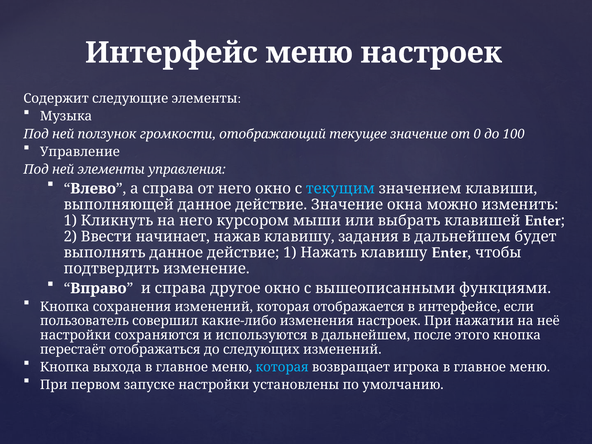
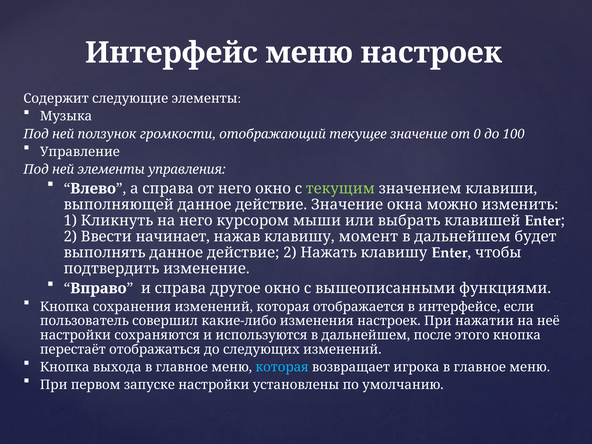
текущим colour: light blue -> light green (340, 189)
задания: задания -> момент (368, 237)
действие 1: 1 -> 2 (290, 253)
